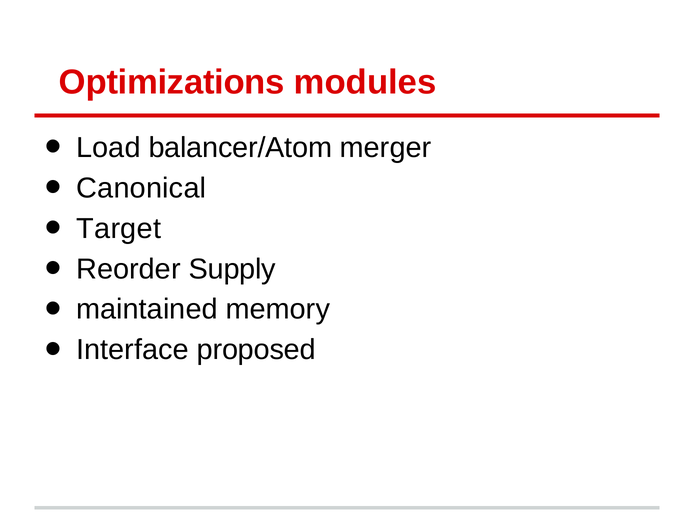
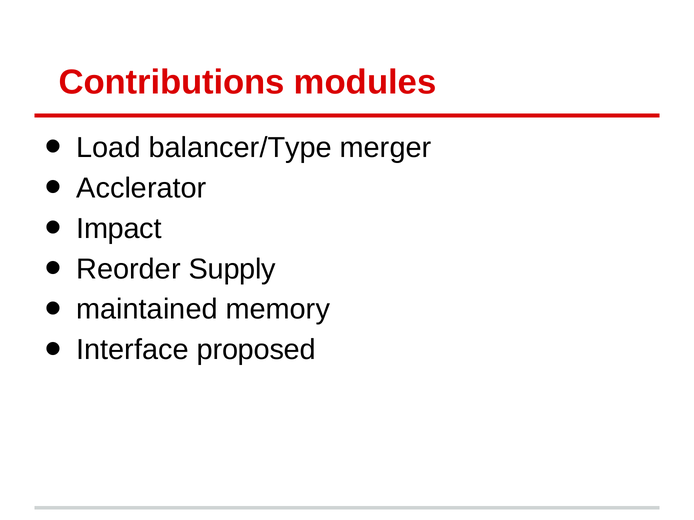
Optimizations: Optimizations -> Contributions (172, 82)
balancer/Atom: balancer/Atom -> balancer/Type (240, 148)
Canonical: Canonical -> Acclerator (141, 188)
Target: Target -> Impact (119, 229)
